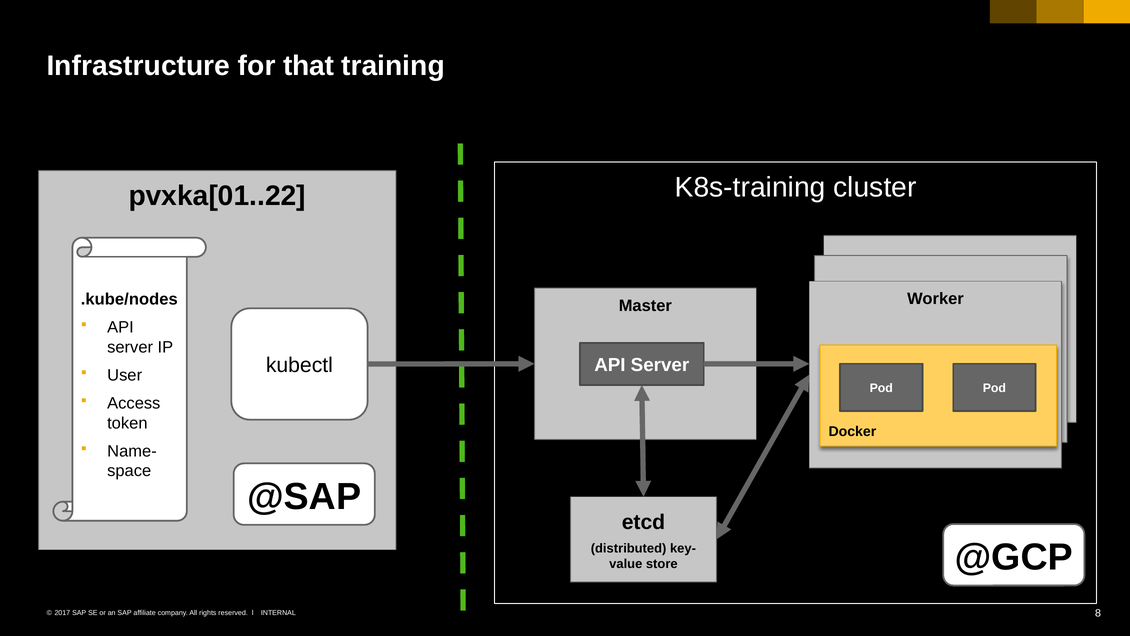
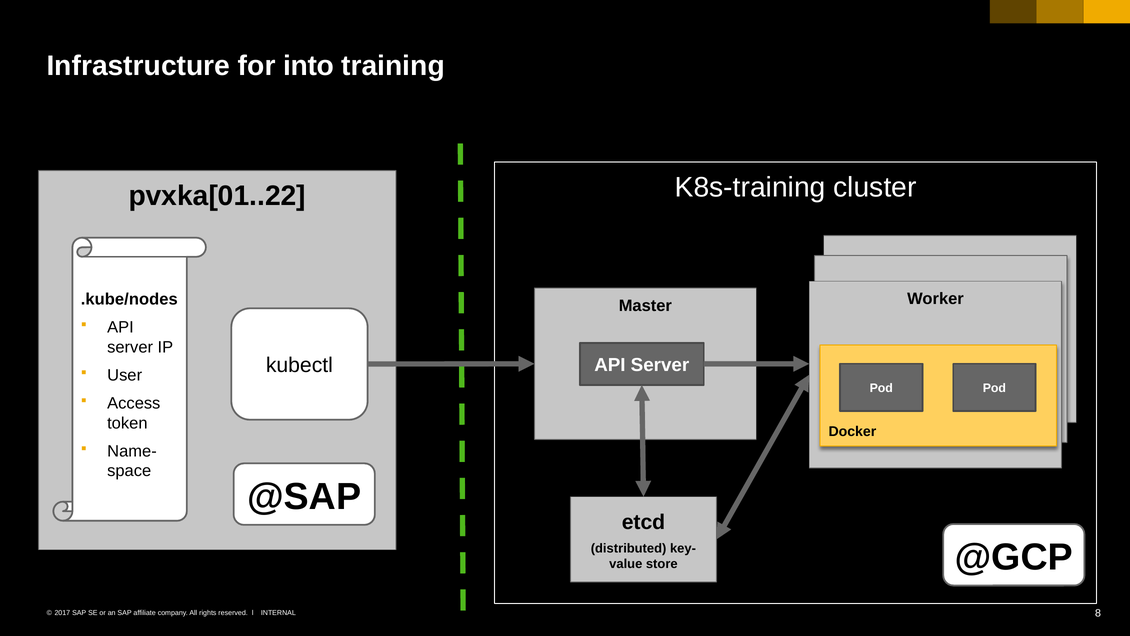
that: that -> into (309, 66)
